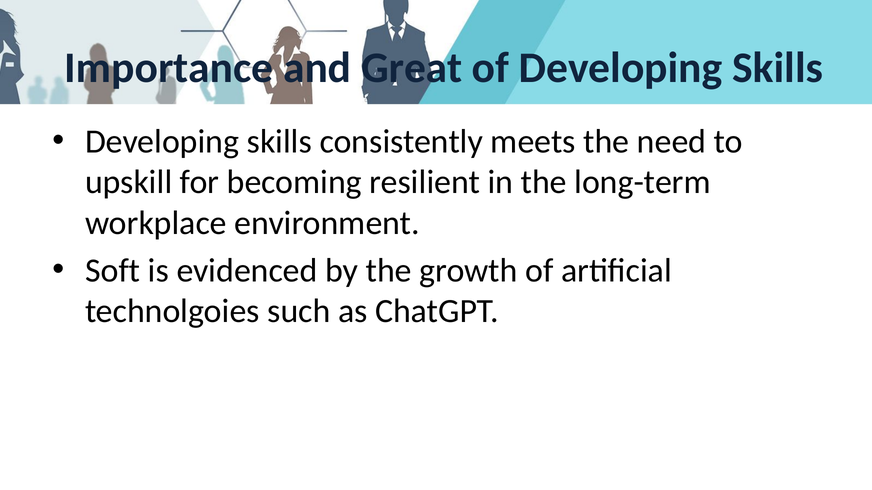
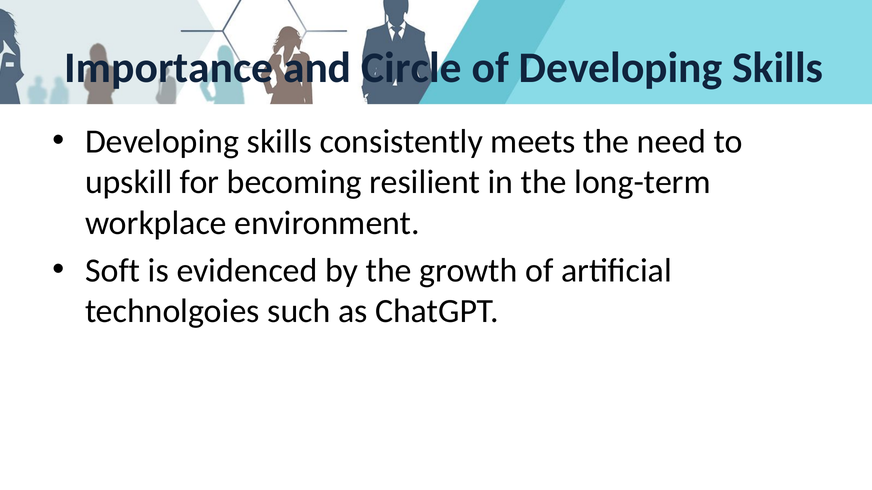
Great: Great -> Circle (412, 68)
